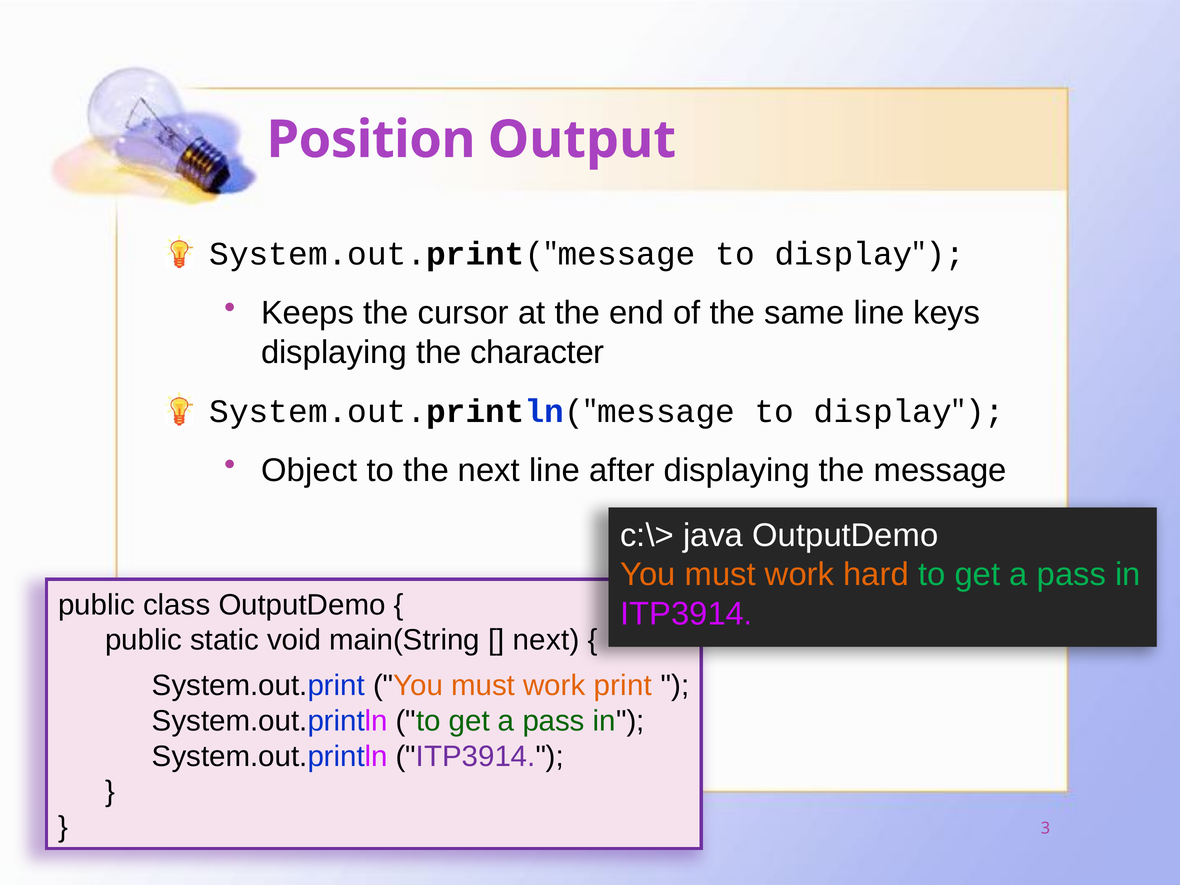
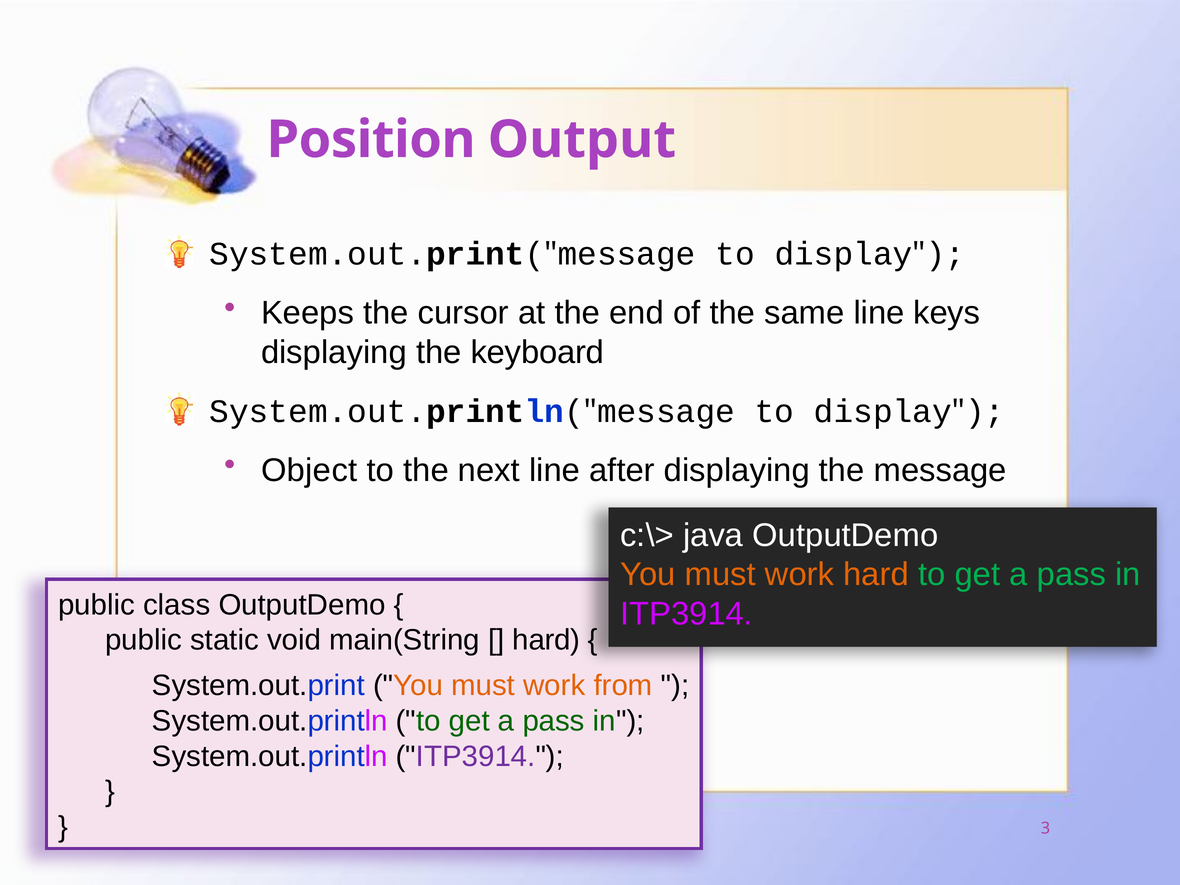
character: character -> keyboard (537, 352)
next: next -> hard (546, 640)
print: print -> from (623, 685)
